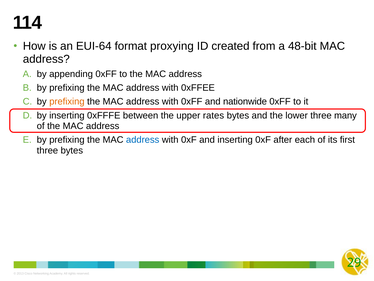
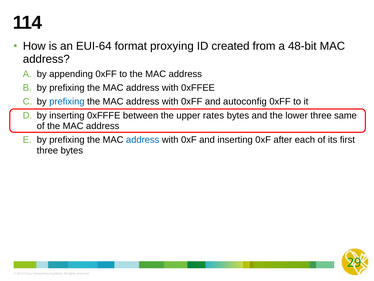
prefixing colour: orange -> blue (67, 101)
nationwide: nationwide -> autoconfig (245, 101)
many: many -> same (345, 115)
